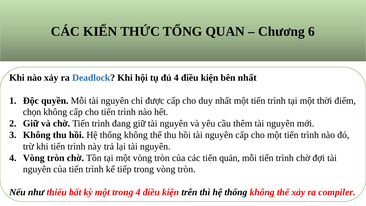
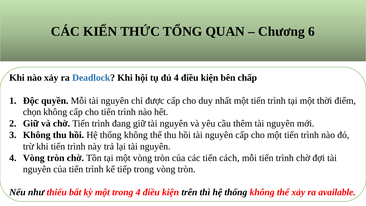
bên nhất: nhất -> chấp (247, 78)
quản: quản -> cách (229, 158)
compiler: compiler -> available (337, 192)
